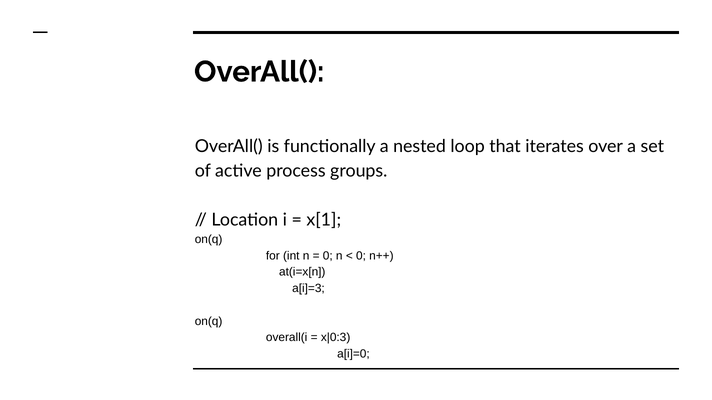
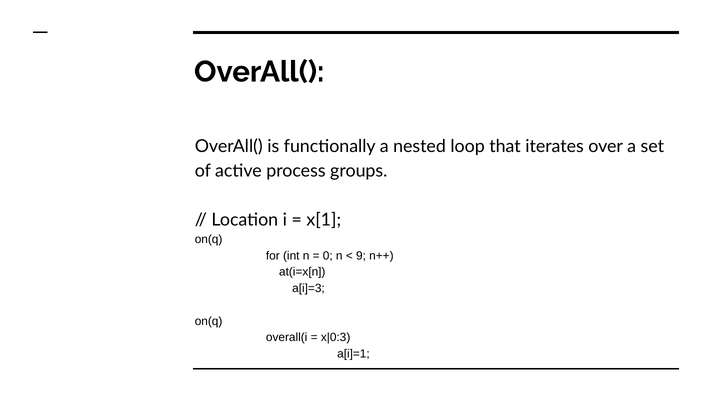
0: 0 -> 9 (361, 256)
a[i]=0: a[i]=0 -> a[i]=1 (353, 354)
